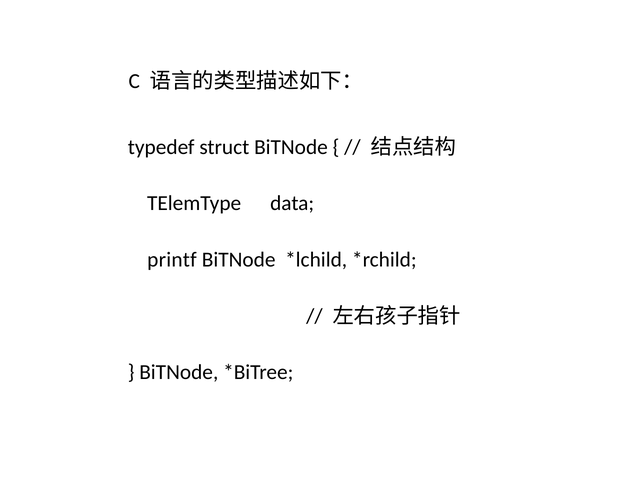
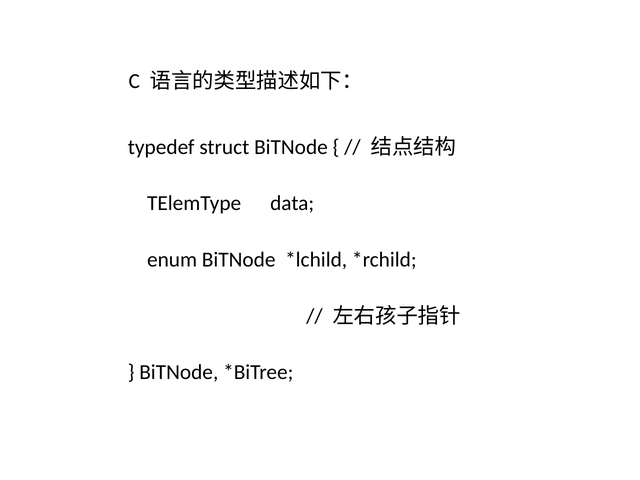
printf: printf -> enum (172, 260)
